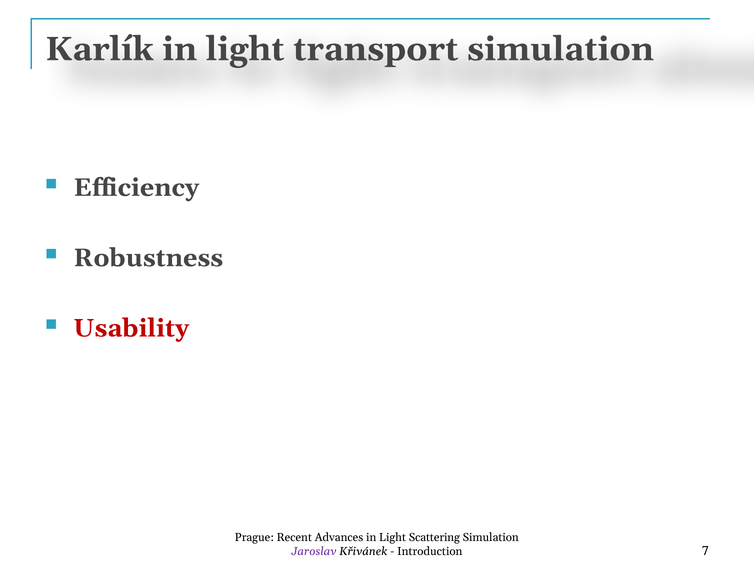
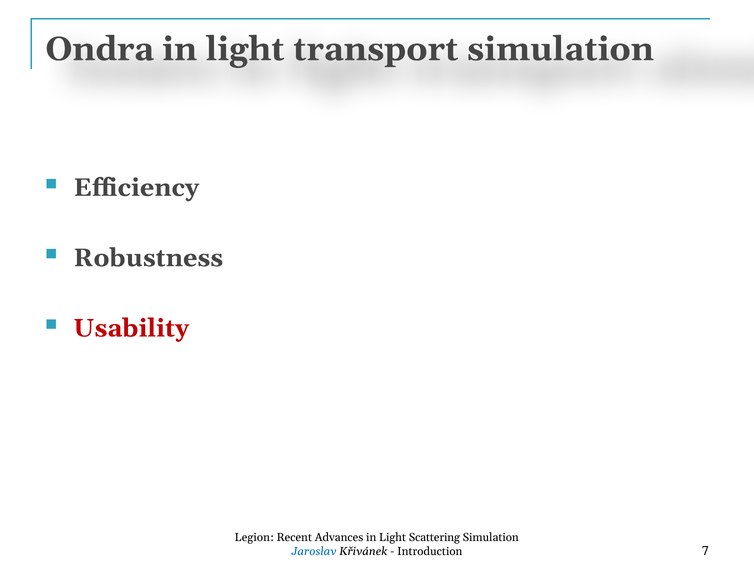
Karlík: Karlík -> Ondra (100, 49)
Prague: Prague -> Legion (254, 538)
Jaroslav colour: purple -> blue (314, 552)
